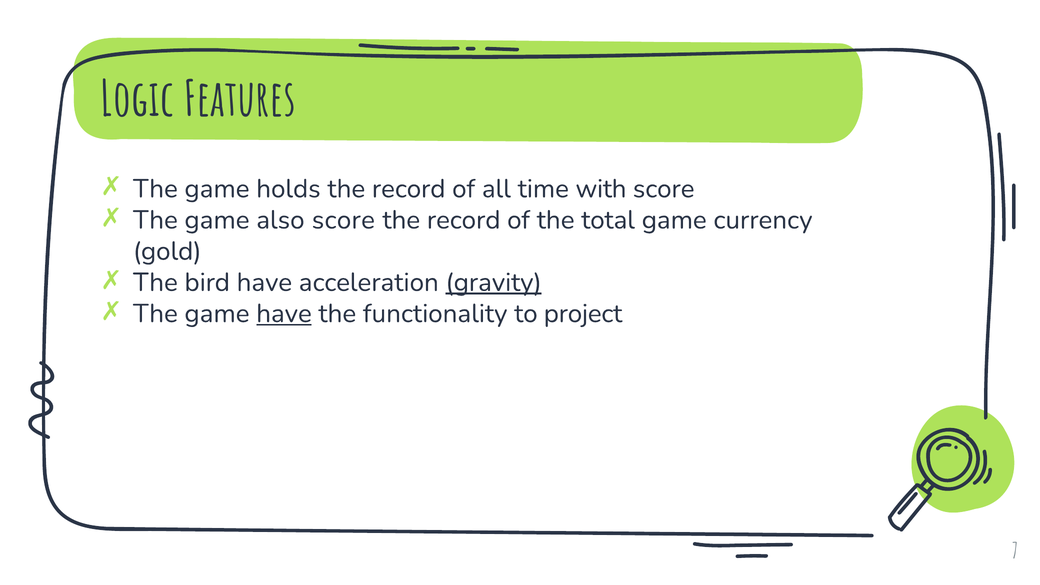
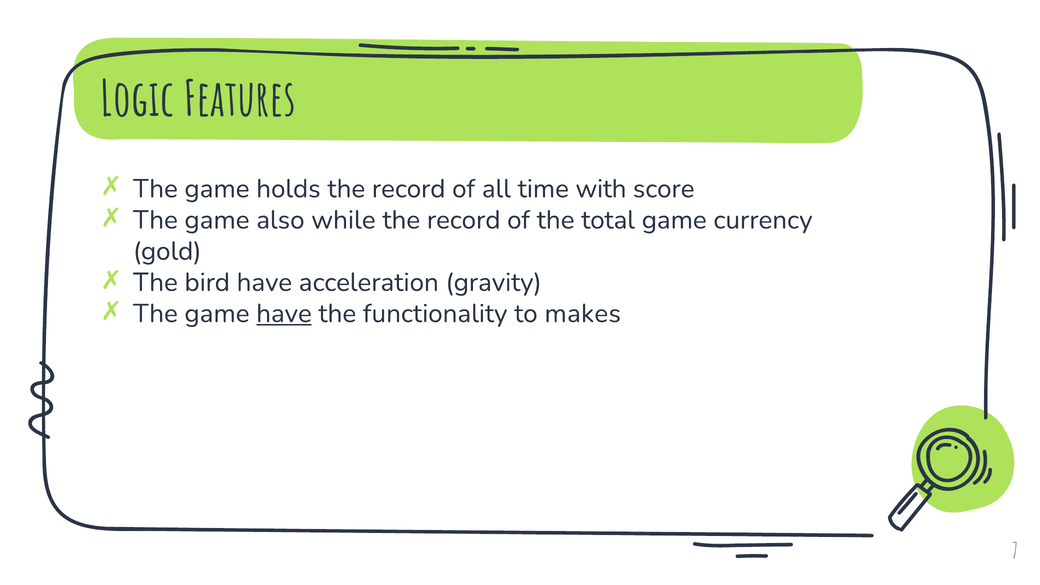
also score: score -> while (343, 220)
gravity underline: present -> none (494, 282)
project: project -> makes (583, 314)
